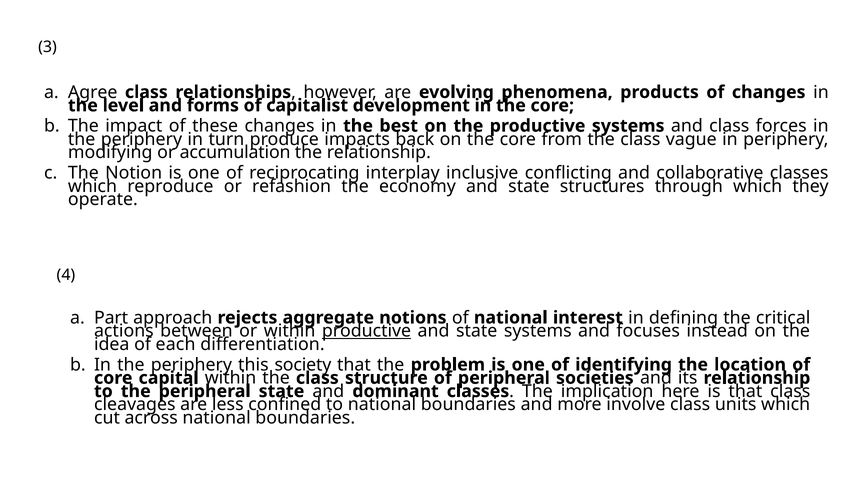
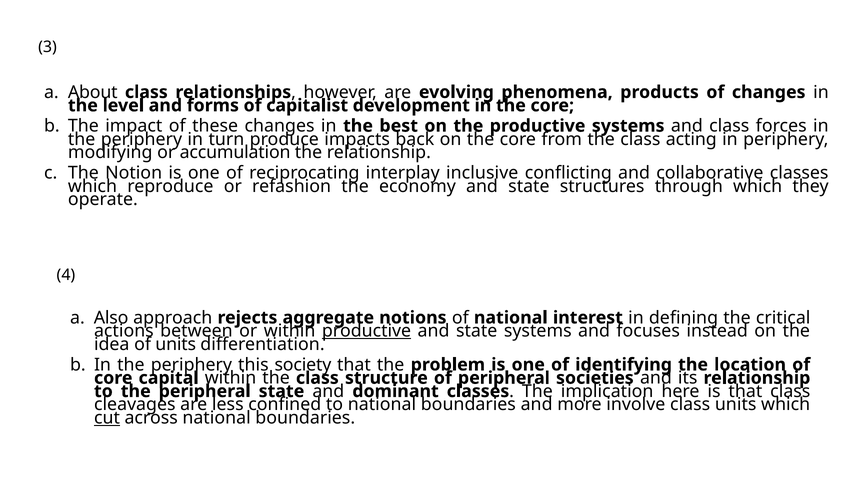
Agree: Agree -> About (93, 92)
vague: vague -> acting (691, 139)
Part: Part -> Also (111, 318)
of each: each -> units (176, 344)
cut underline: none -> present (107, 418)
